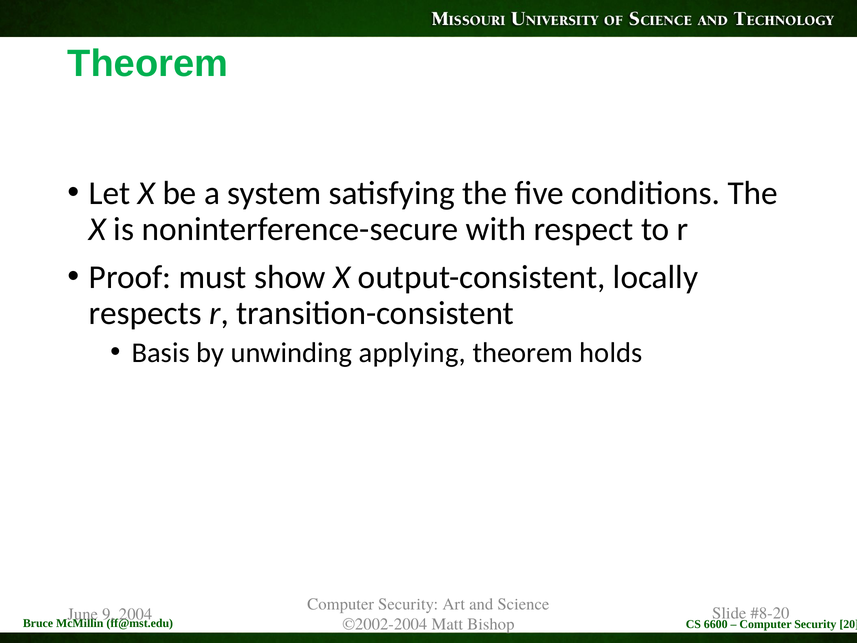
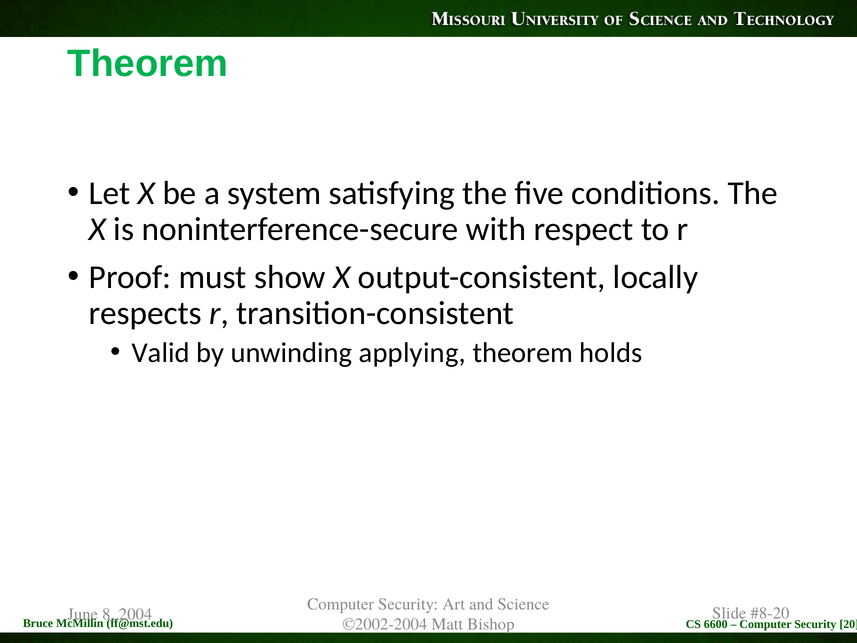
Basis: Basis -> Valid (161, 352)
9: 9 -> 8 (108, 614)
